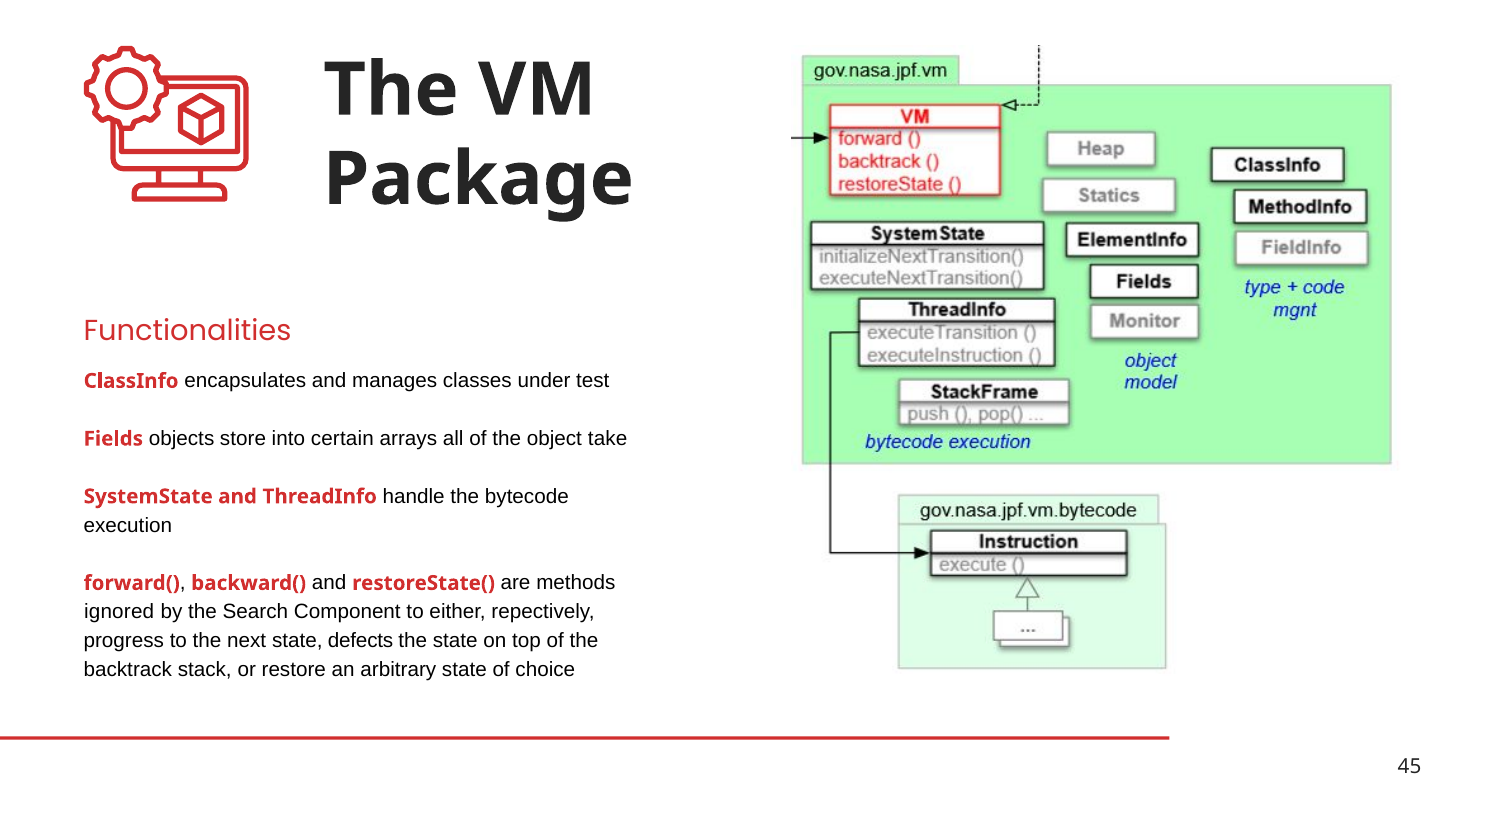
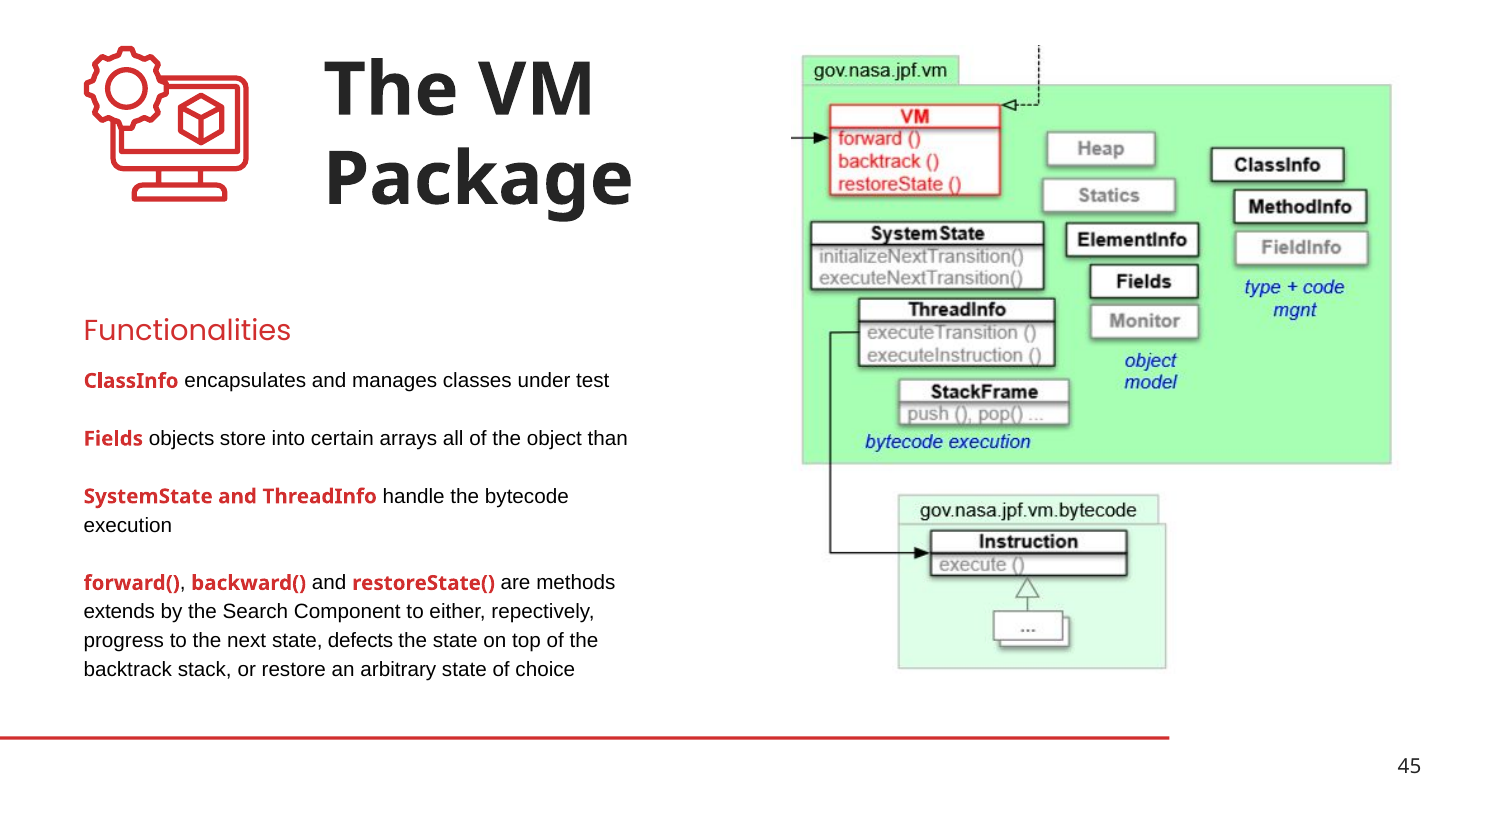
take: take -> than (608, 439)
ignored: ignored -> extends (119, 612)
